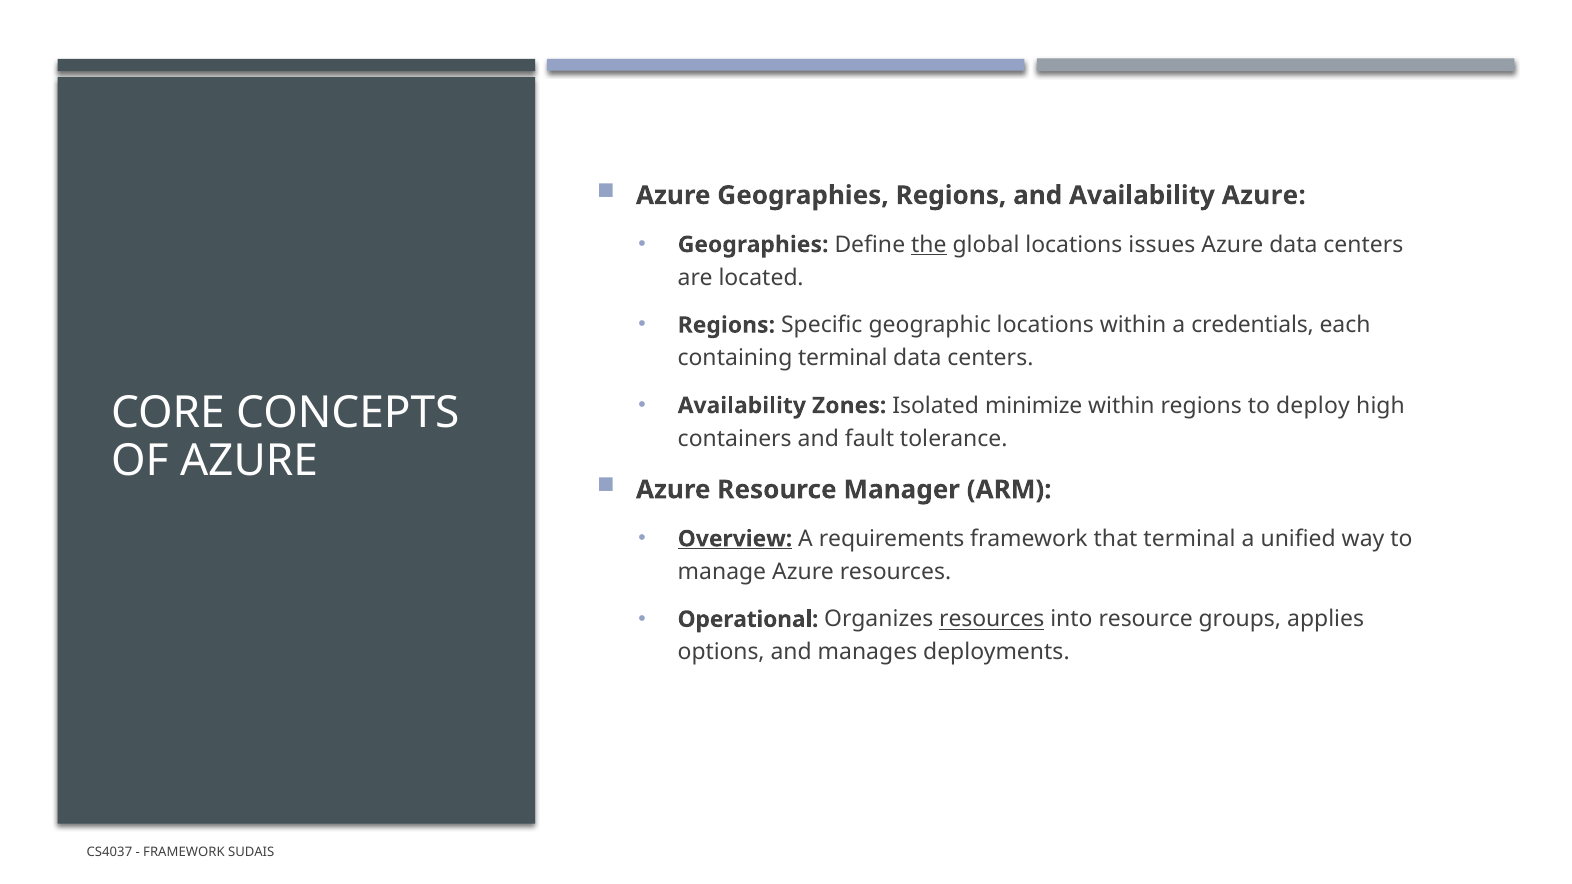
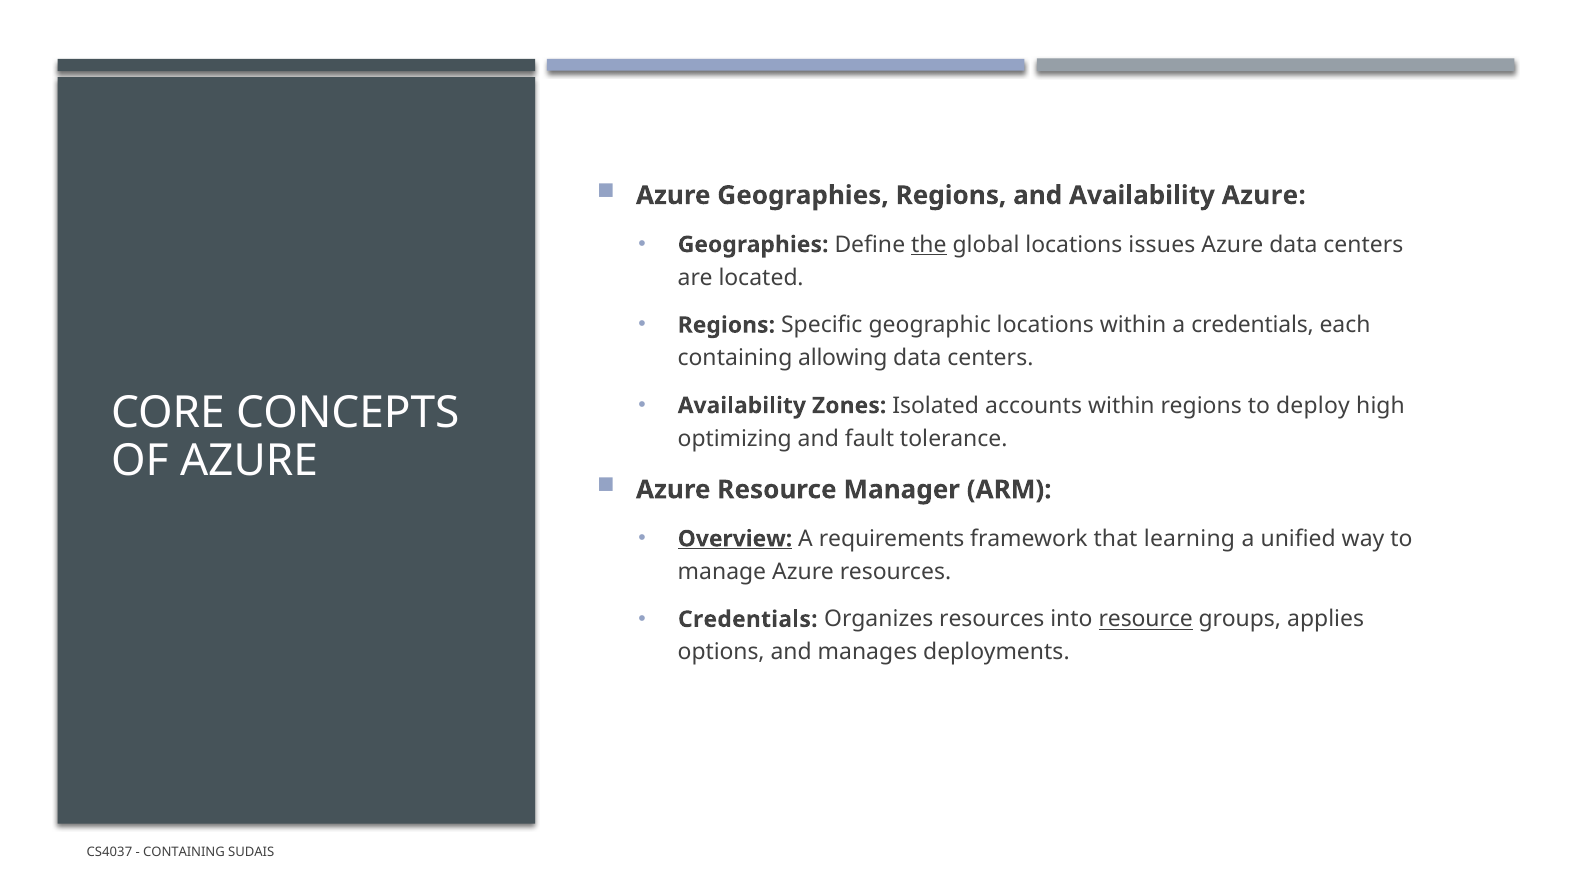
containing terminal: terminal -> allowing (843, 358)
minimize: minimize -> accounts (1034, 406)
containers: containers -> optimizing (735, 439)
that terminal: terminal -> learning (1189, 539)
Operational: Operational -> Credentials (748, 620)
resources underline: present -> none (992, 620)
resource underline: none -> present (1146, 620)
FRAMEWORK: FRAMEWORK -> CONTAINING (184, 853)
